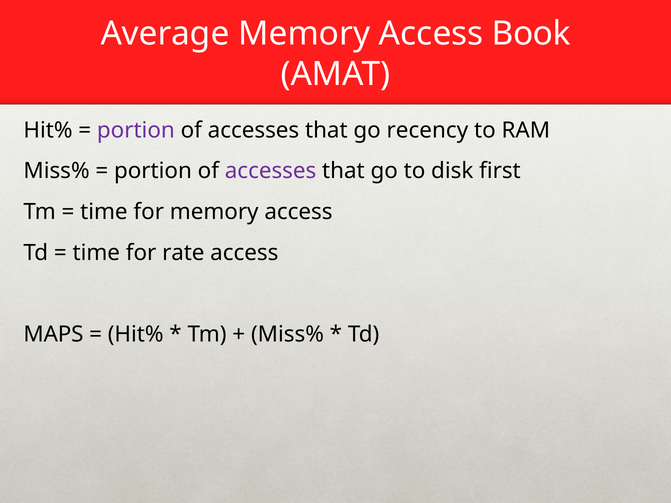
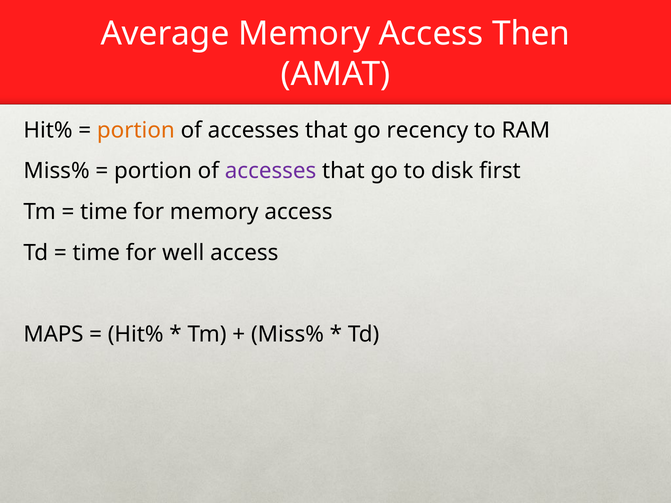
Book: Book -> Then (531, 34)
portion colour: purple -> orange (136, 130)
rate: rate -> well (183, 253)
